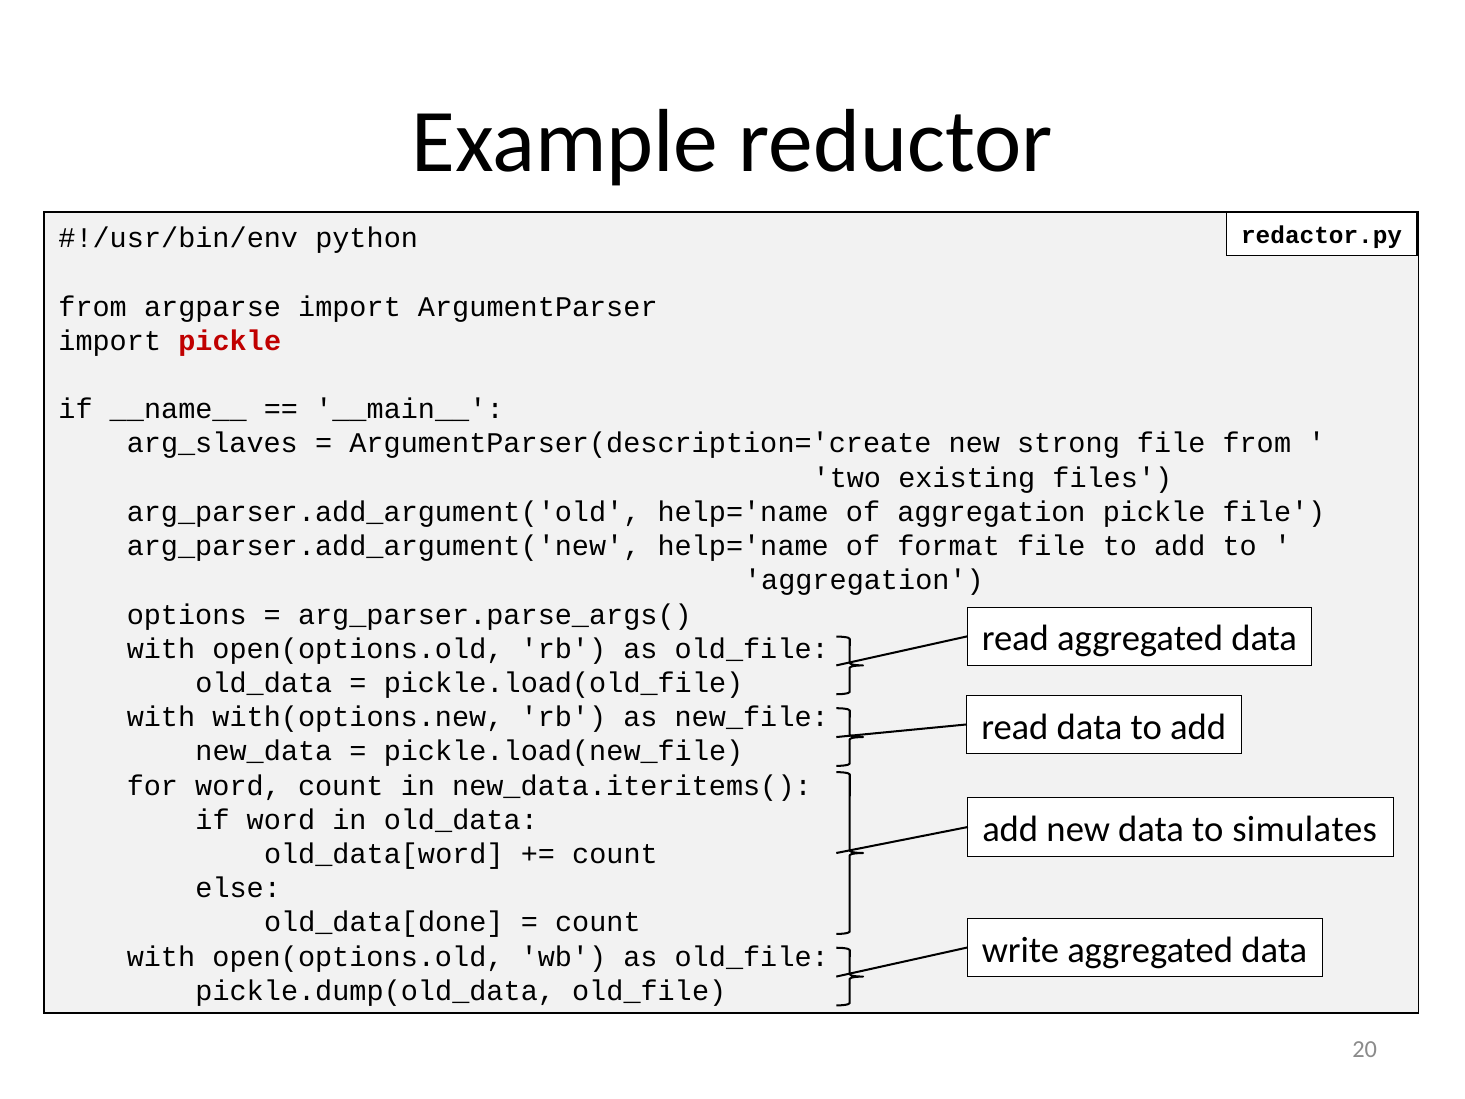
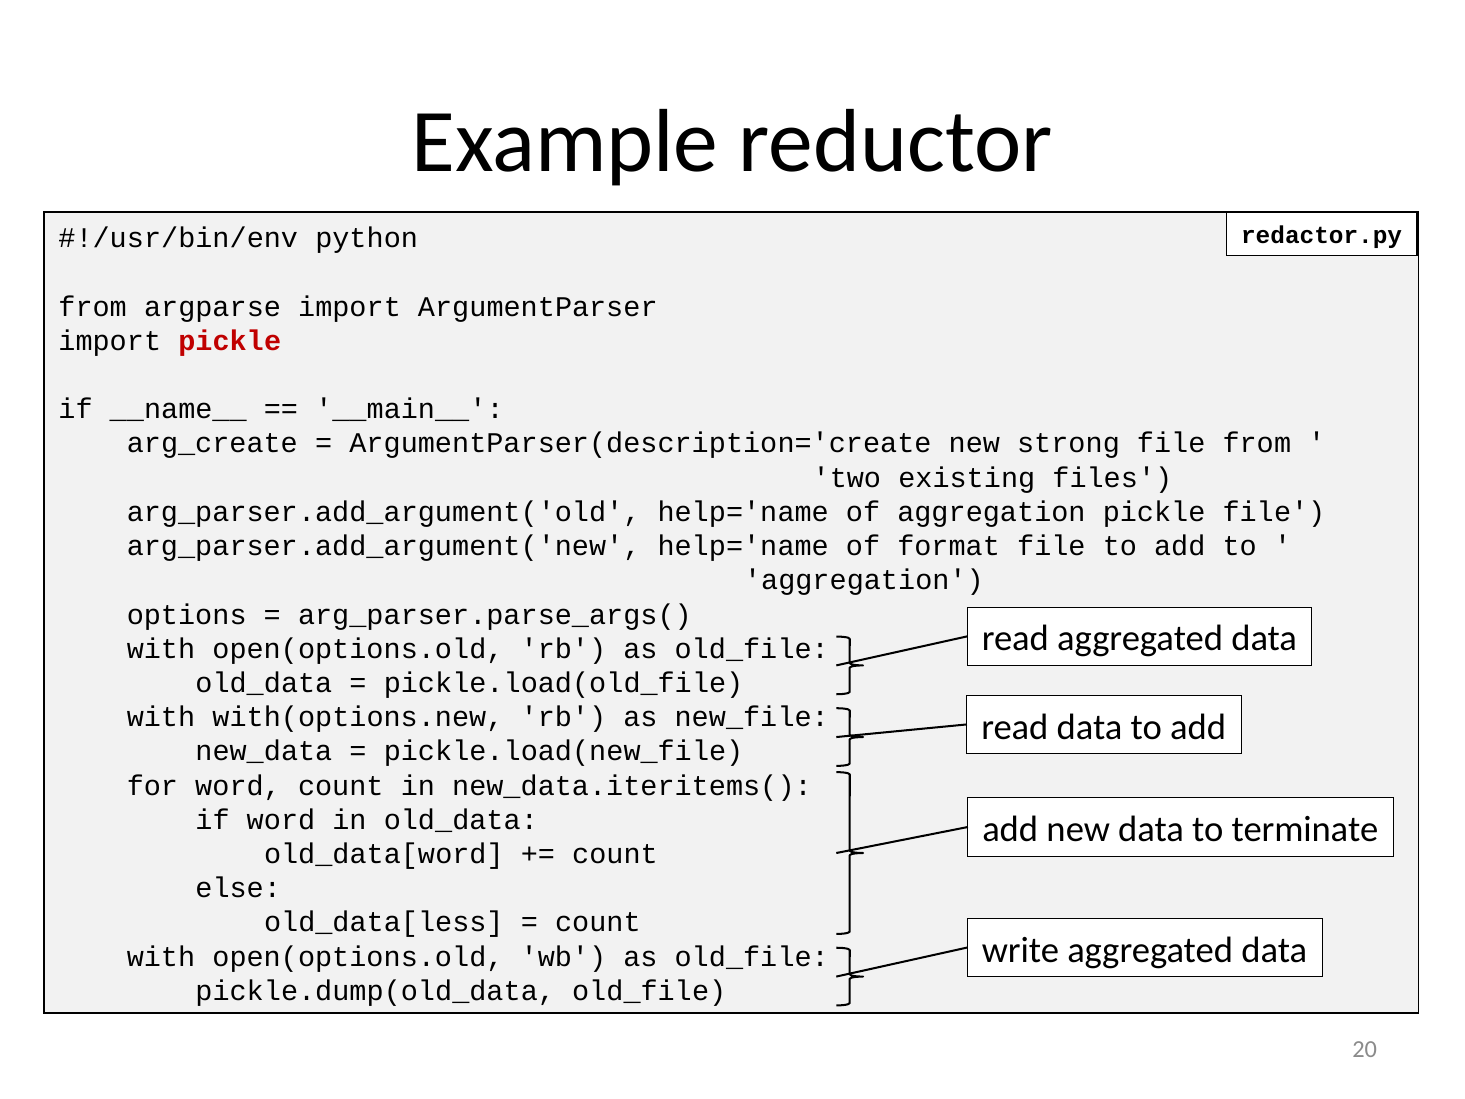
arg_slaves: arg_slaves -> arg_create (212, 443)
simulates: simulates -> terminate (1305, 829)
old_data[done: old_data[done -> old_data[less (384, 922)
